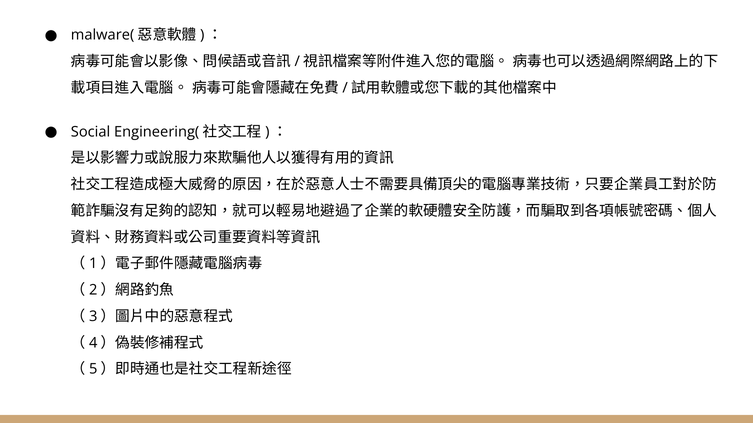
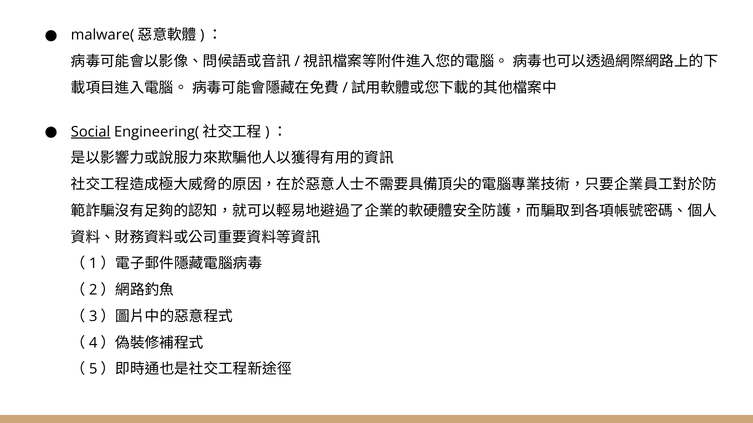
Social underline: none -> present (91, 132)
